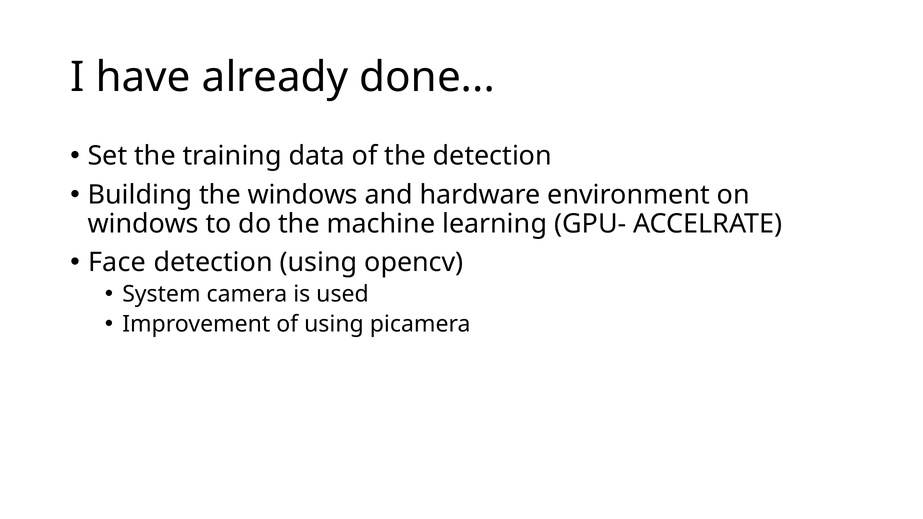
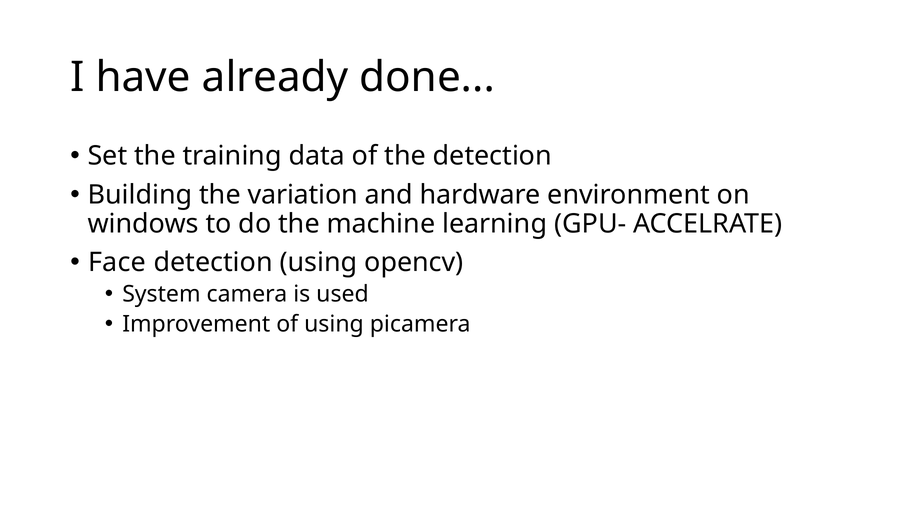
the windows: windows -> variation (303, 195)
